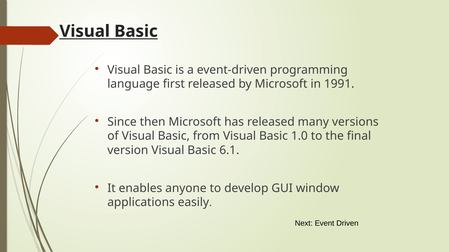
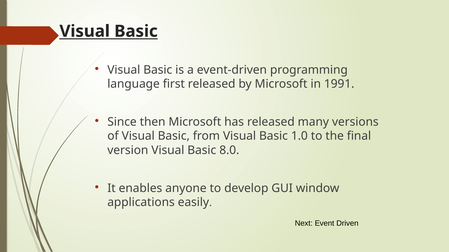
6.1: 6.1 -> 8.0 (229, 151)
